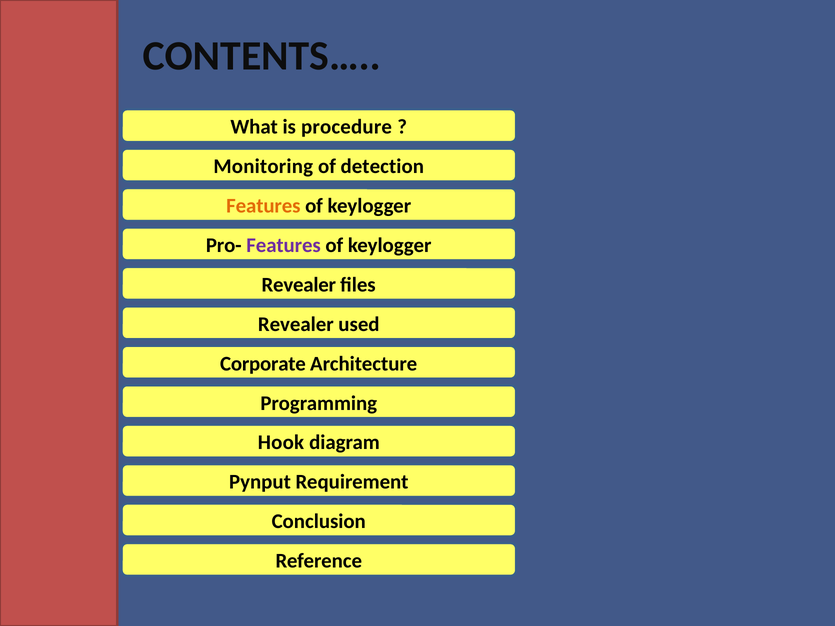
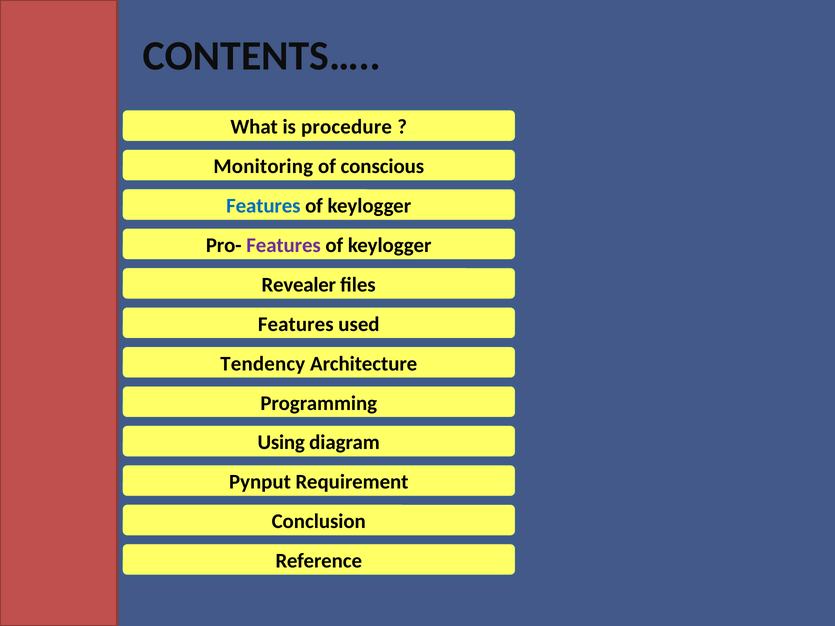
detection: detection -> conscious (382, 167)
Features colour: orange -> blue (263, 206)
Revealer: Revealer -> Features (296, 324)
Corporate: Corporate -> Tendency (263, 364)
Hook: Hook -> Using (281, 443)
